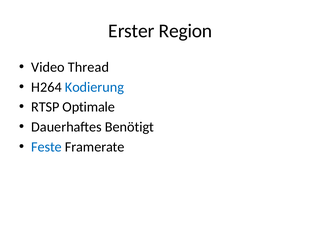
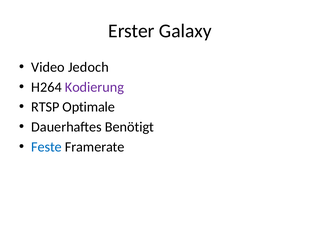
Region: Region -> Galaxy (185, 31)
Thread: Thread -> Jedoch (88, 67)
Kodierung colour: blue -> purple (94, 87)
